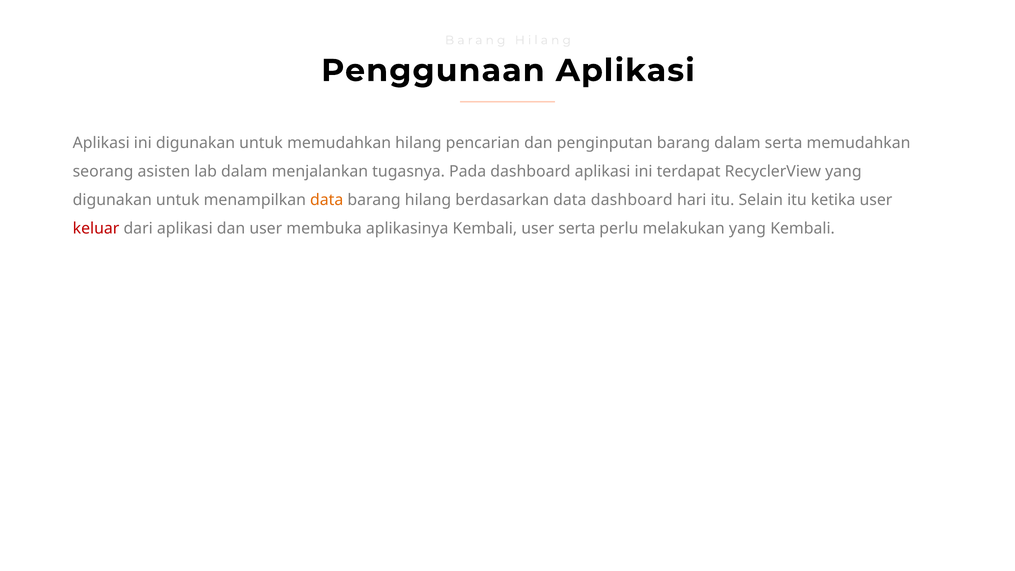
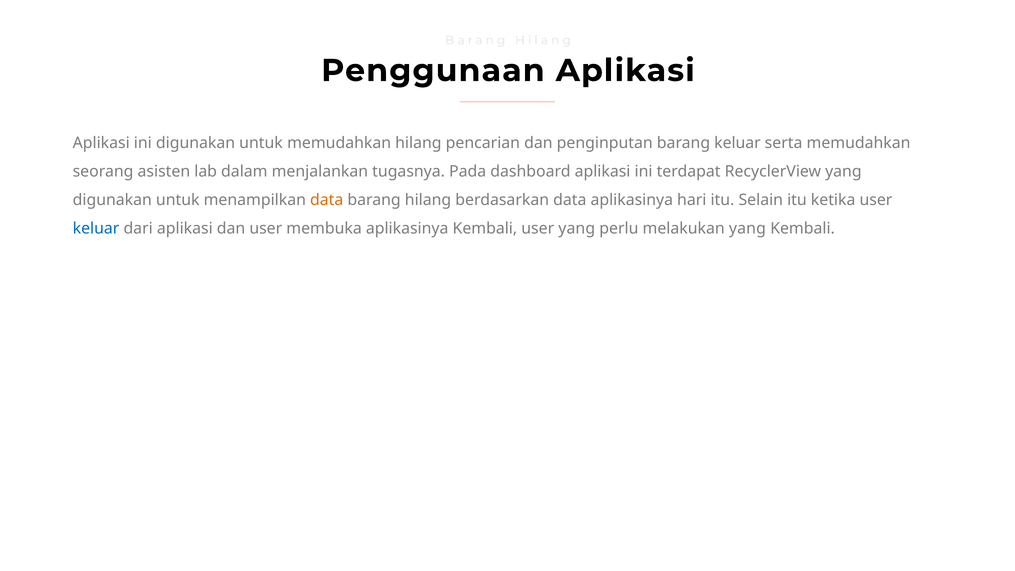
barang dalam: dalam -> keluar (737, 143)
data dashboard: dashboard -> aplikasinya (632, 200)
keluar colour: red -> blue (96, 229)
user serta: serta -> yang (577, 229)
